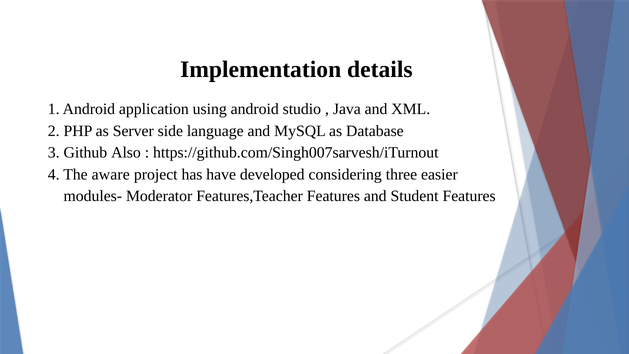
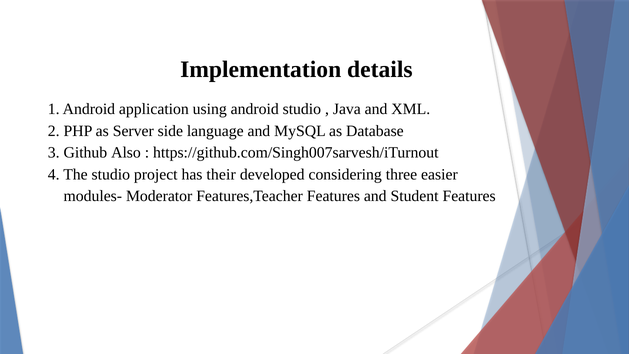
The aware: aware -> studio (111, 174)
have: have -> their (221, 174)
